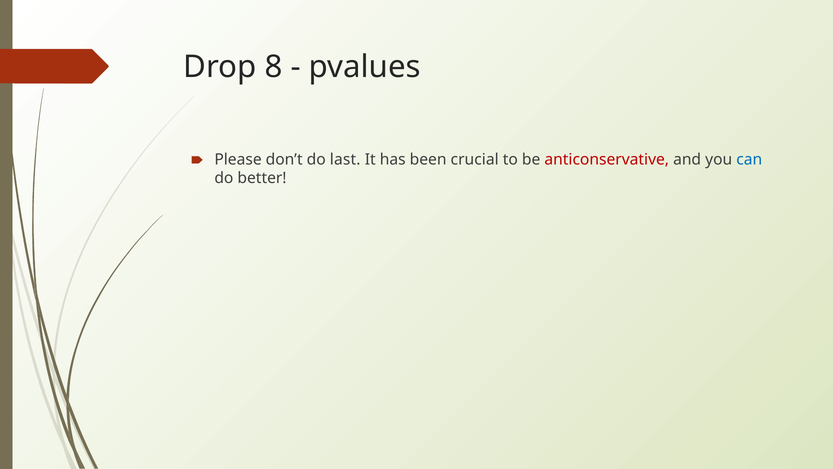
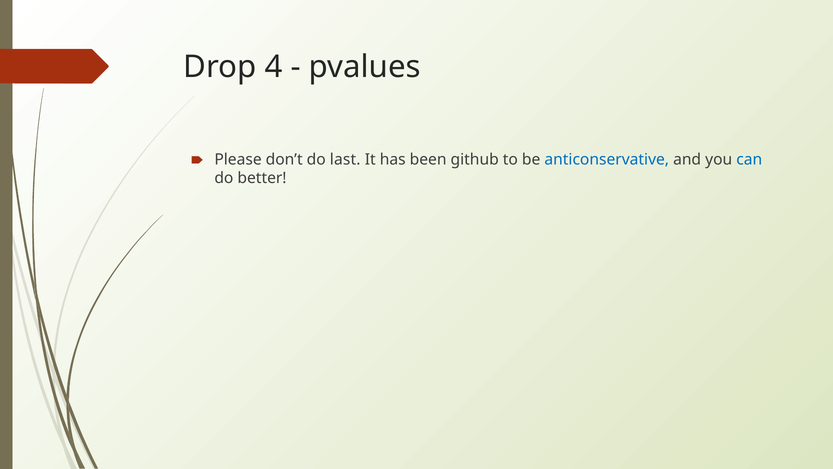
8: 8 -> 4 (274, 67)
crucial: crucial -> github (475, 159)
anticonservative colour: red -> blue (607, 159)
